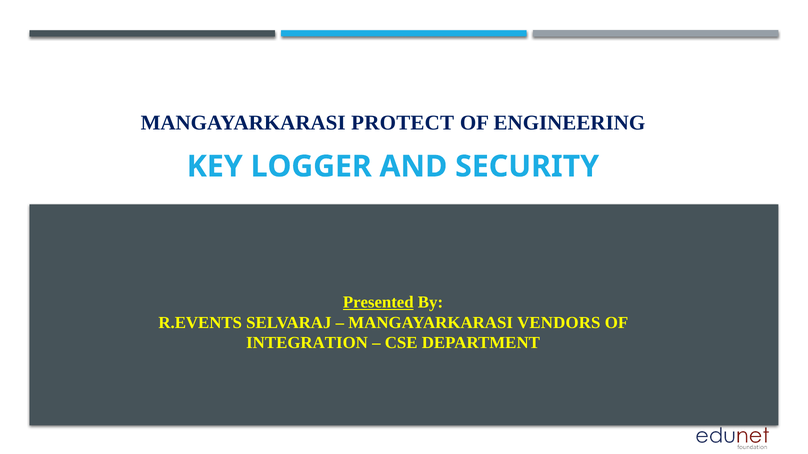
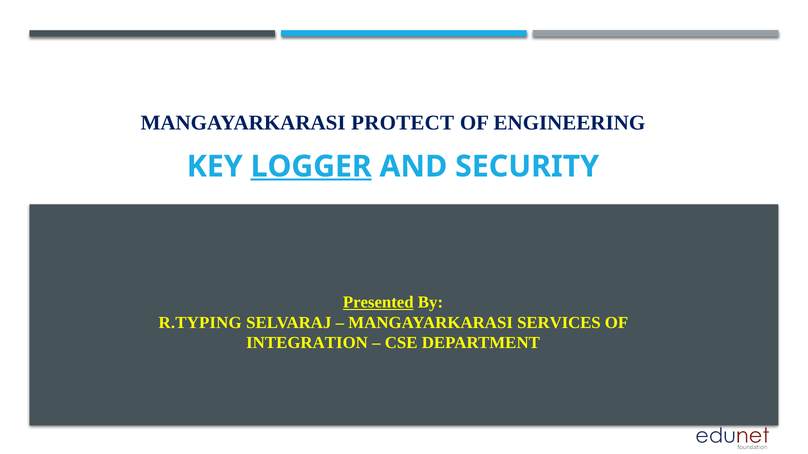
LOGGER underline: none -> present (311, 167)
R.EVENTS: R.EVENTS -> R.TYPING (200, 323)
VENDORS: VENDORS -> SERVICES (559, 323)
